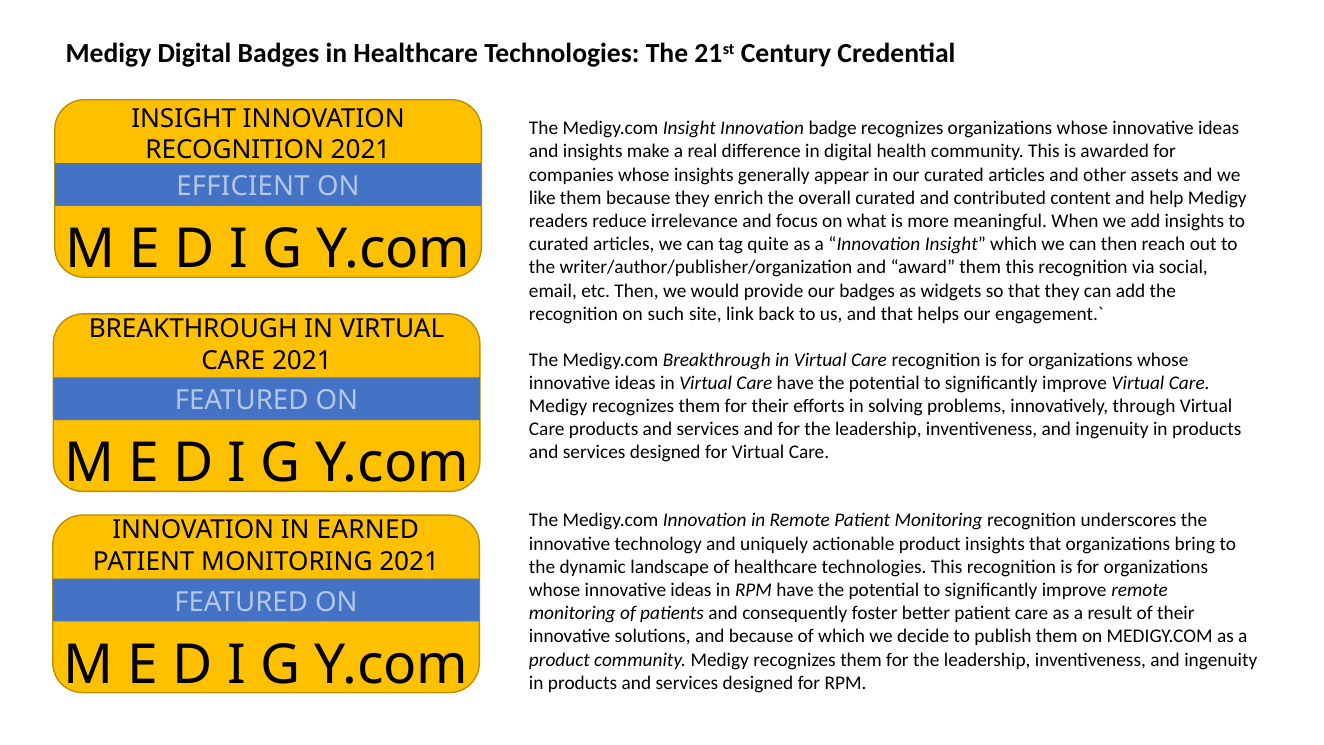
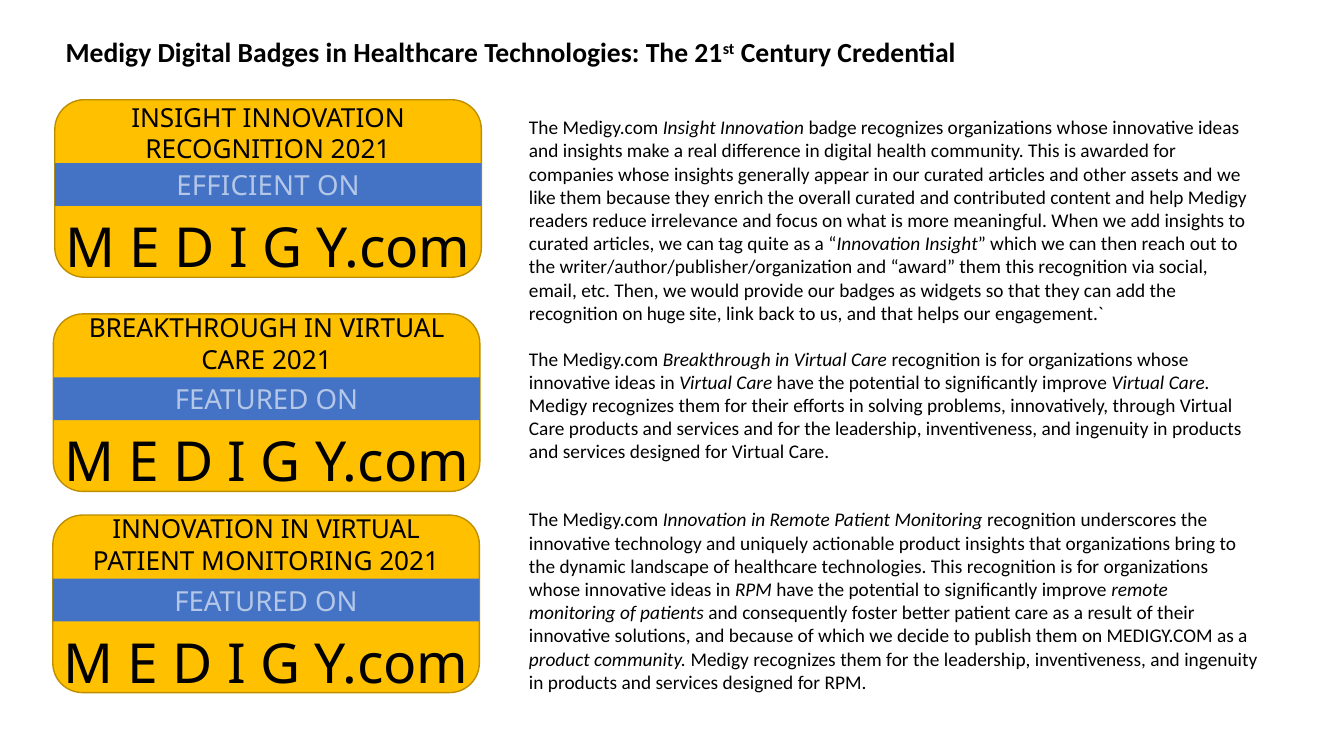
such: such -> huge (666, 314)
INNOVATION IN EARNED: EARNED -> VIRTUAL (368, 530)
